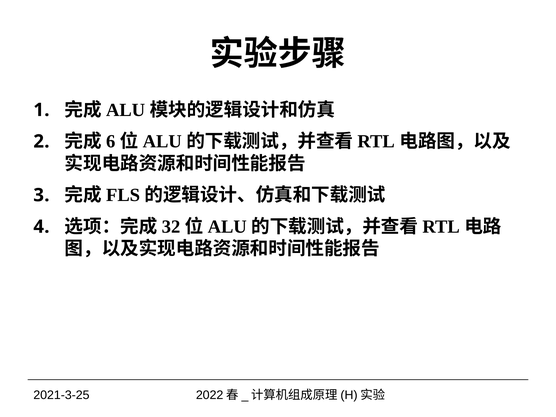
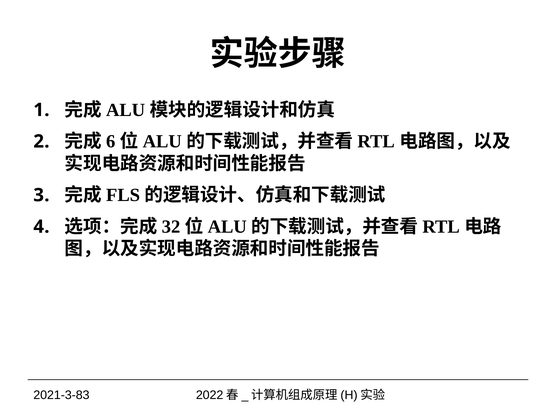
2021-3-25: 2021-3-25 -> 2021-3-83 (61, 395)
